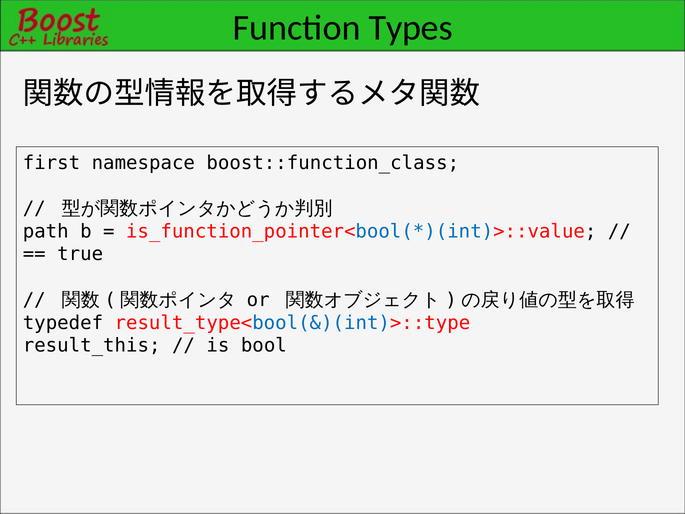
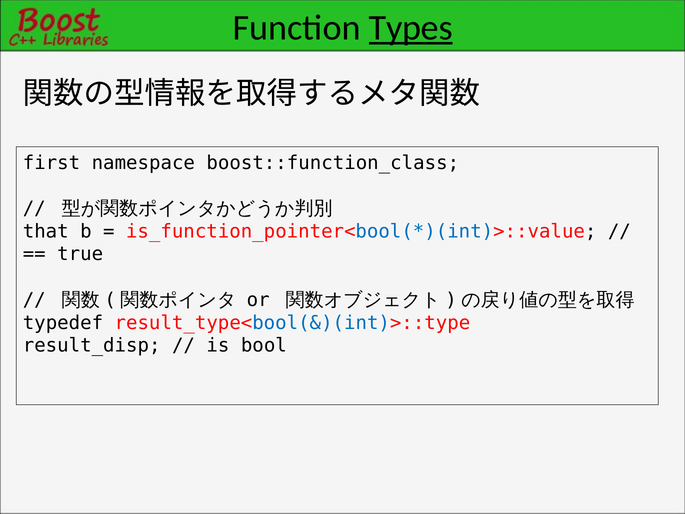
Types underline: none -> present (411, 28)
path: path -> that (46, 231)
result_this: result_this -> result_disp (92, 345)
